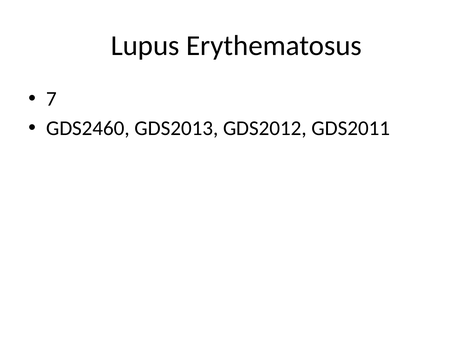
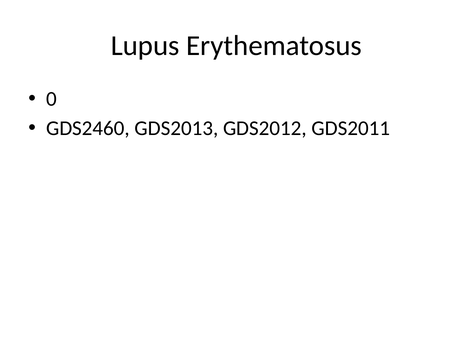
7: 7 -> 0 (51, 99)
